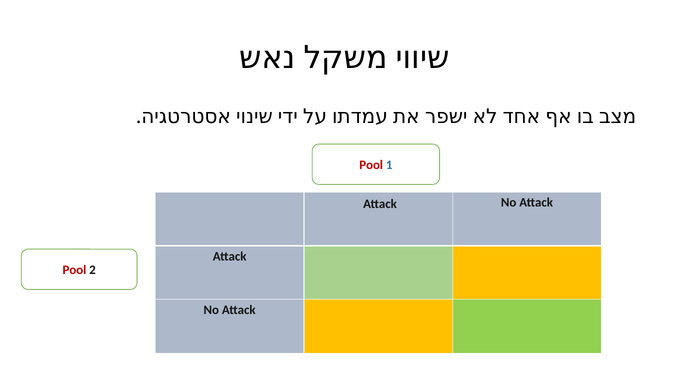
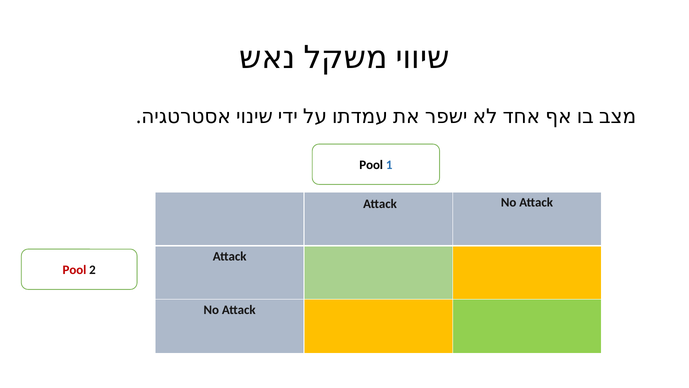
Pool colour: red -> black (371, 165)
